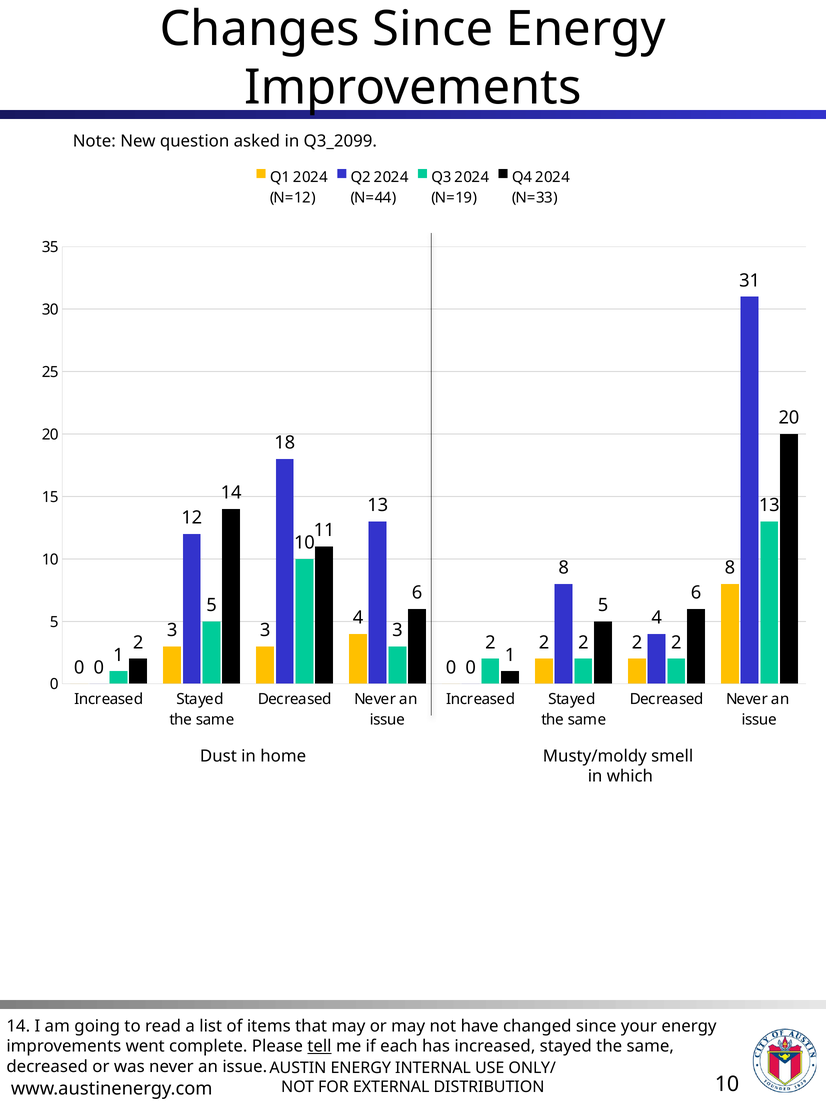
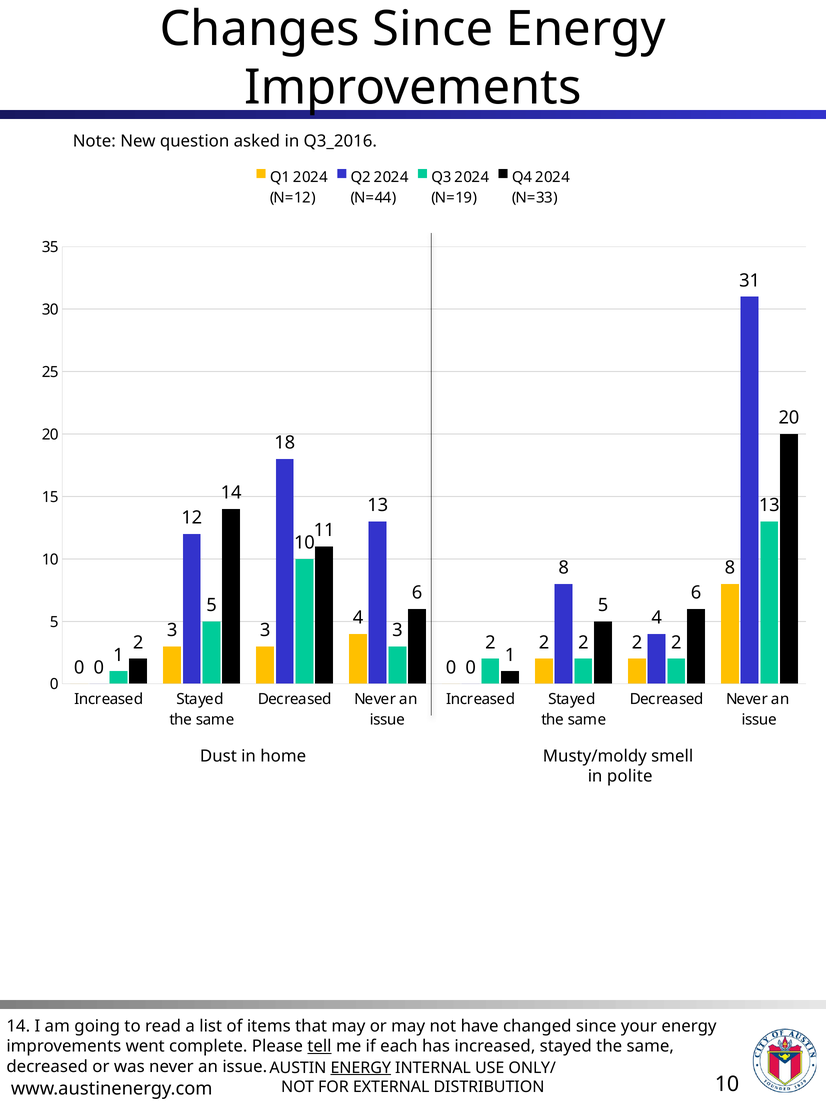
Q3_2099: Q3_2099 -> Q3_2016 (340, 141)
which: which -> polite (630, 777)
ENERGY underline: none -> present (361, 1068)
